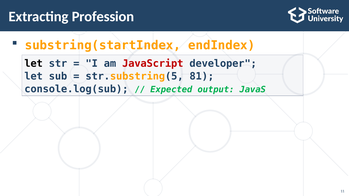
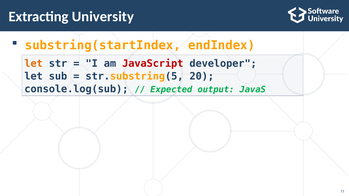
Profession: Profession -> University (103, 17)
let colour: black -> orange (34, 64)
81: 81 -> 20 (202, 76)
